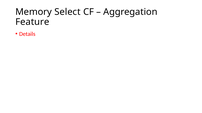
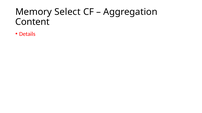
Feature: Feature -> Content (32, 22)
